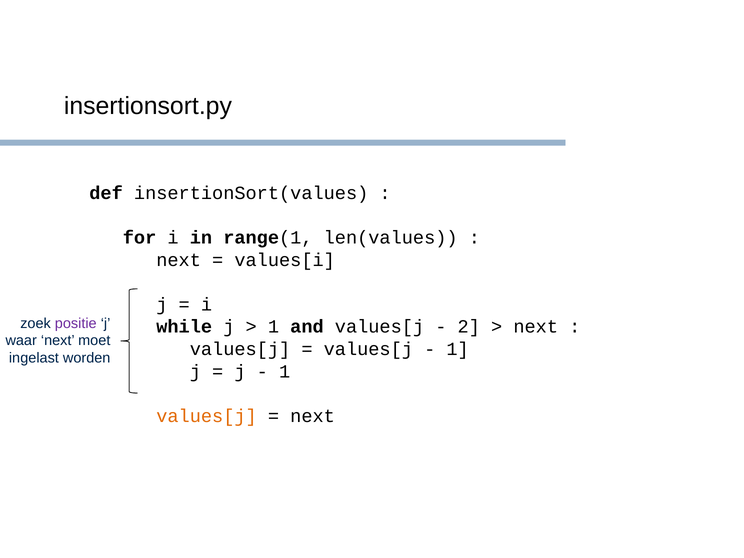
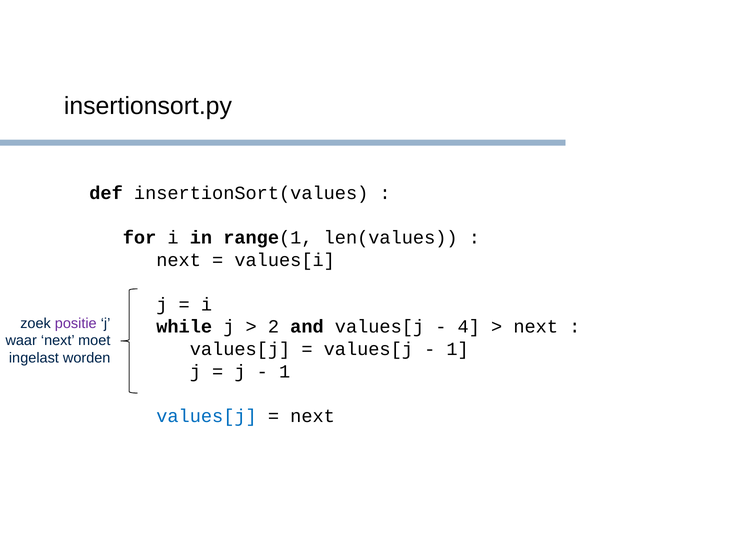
1: 1 -> 2 (273, 327)
2: 2 -> 4 (469, 327)
values[j colour: orange -> blue (207, 416)
